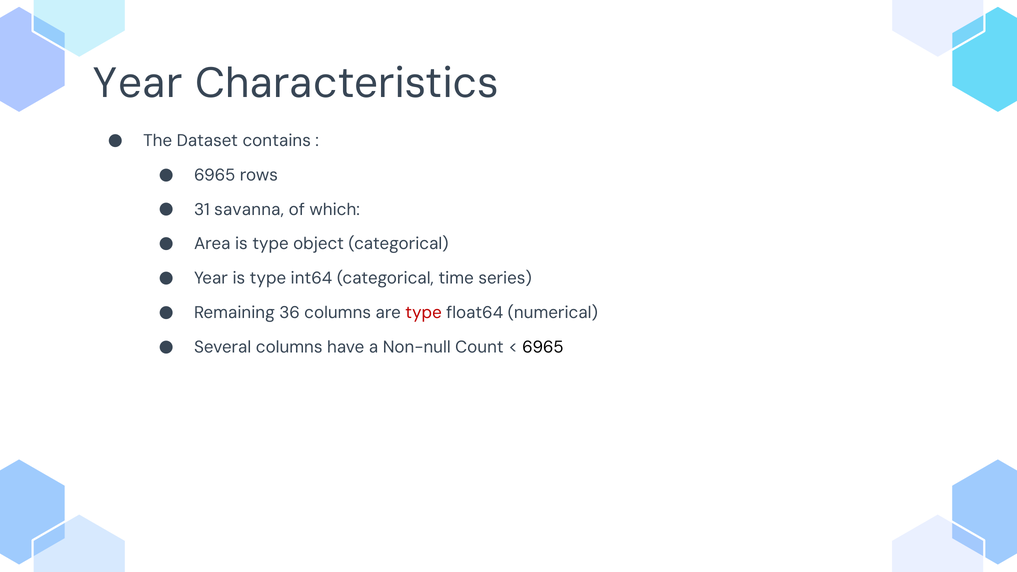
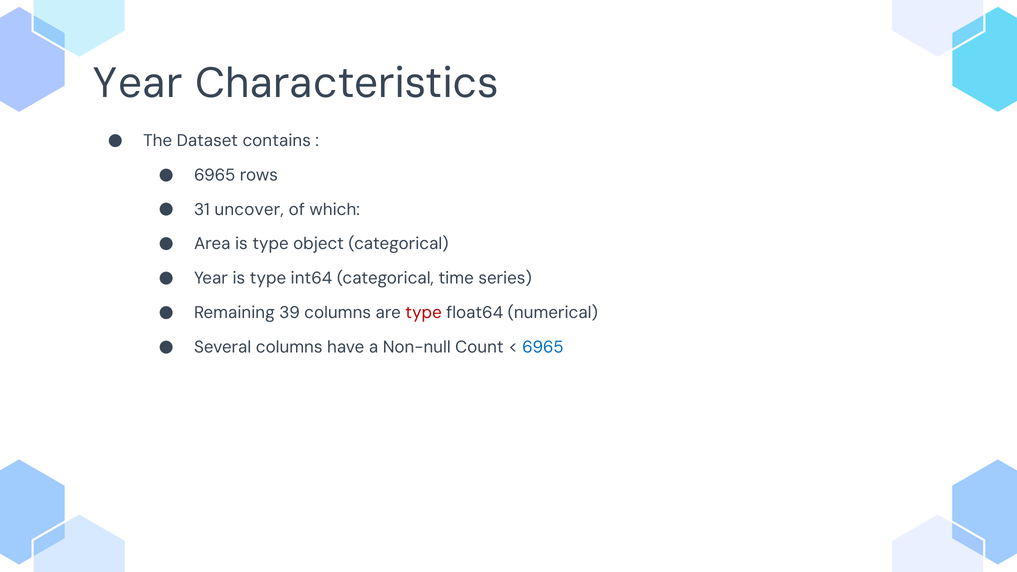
savanna: savanna -> uncover (249, 209)
36: 36 -> 39 (290, 313)
6965 colour: black -> blue (543, 347)
